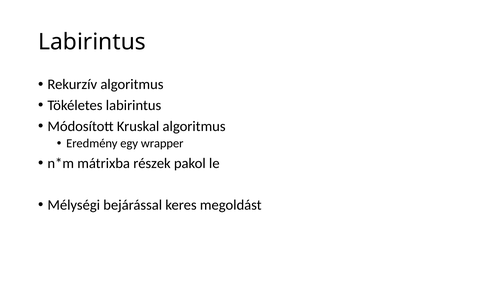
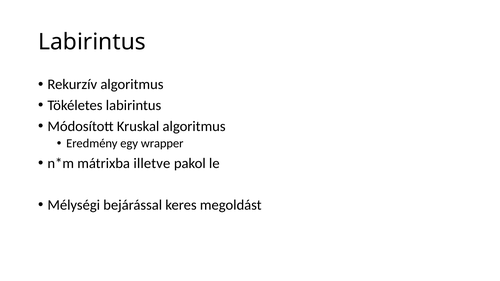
részek: részek -> illetve (152, 163)
